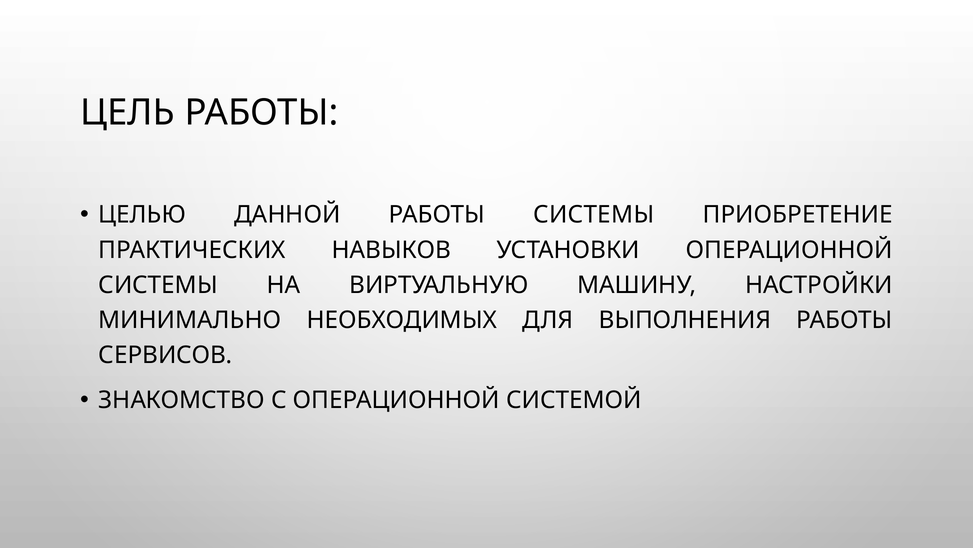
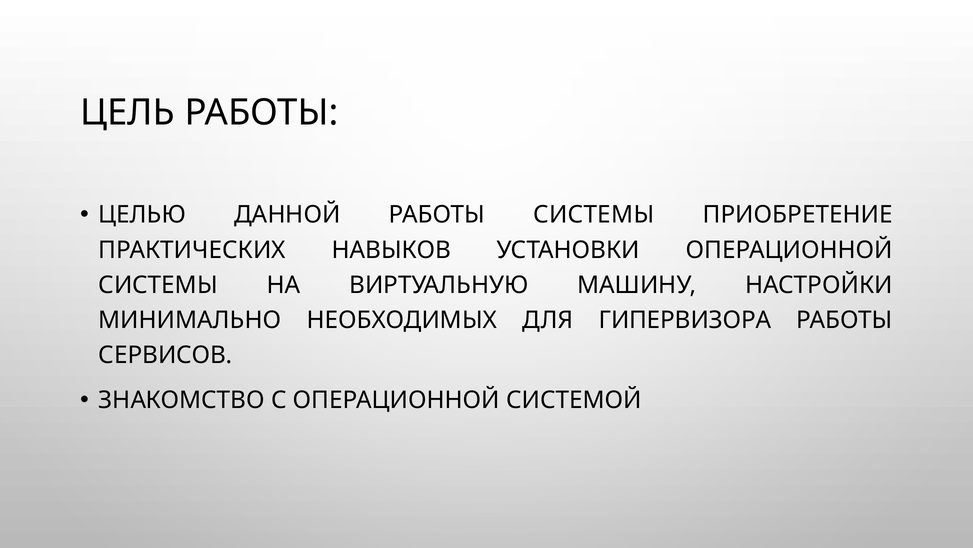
ВЫПОЛНЕНИЯ: ВЫПОЛНЕНИЯ -> ГИПЕРВИЗОРА (685, 320)
